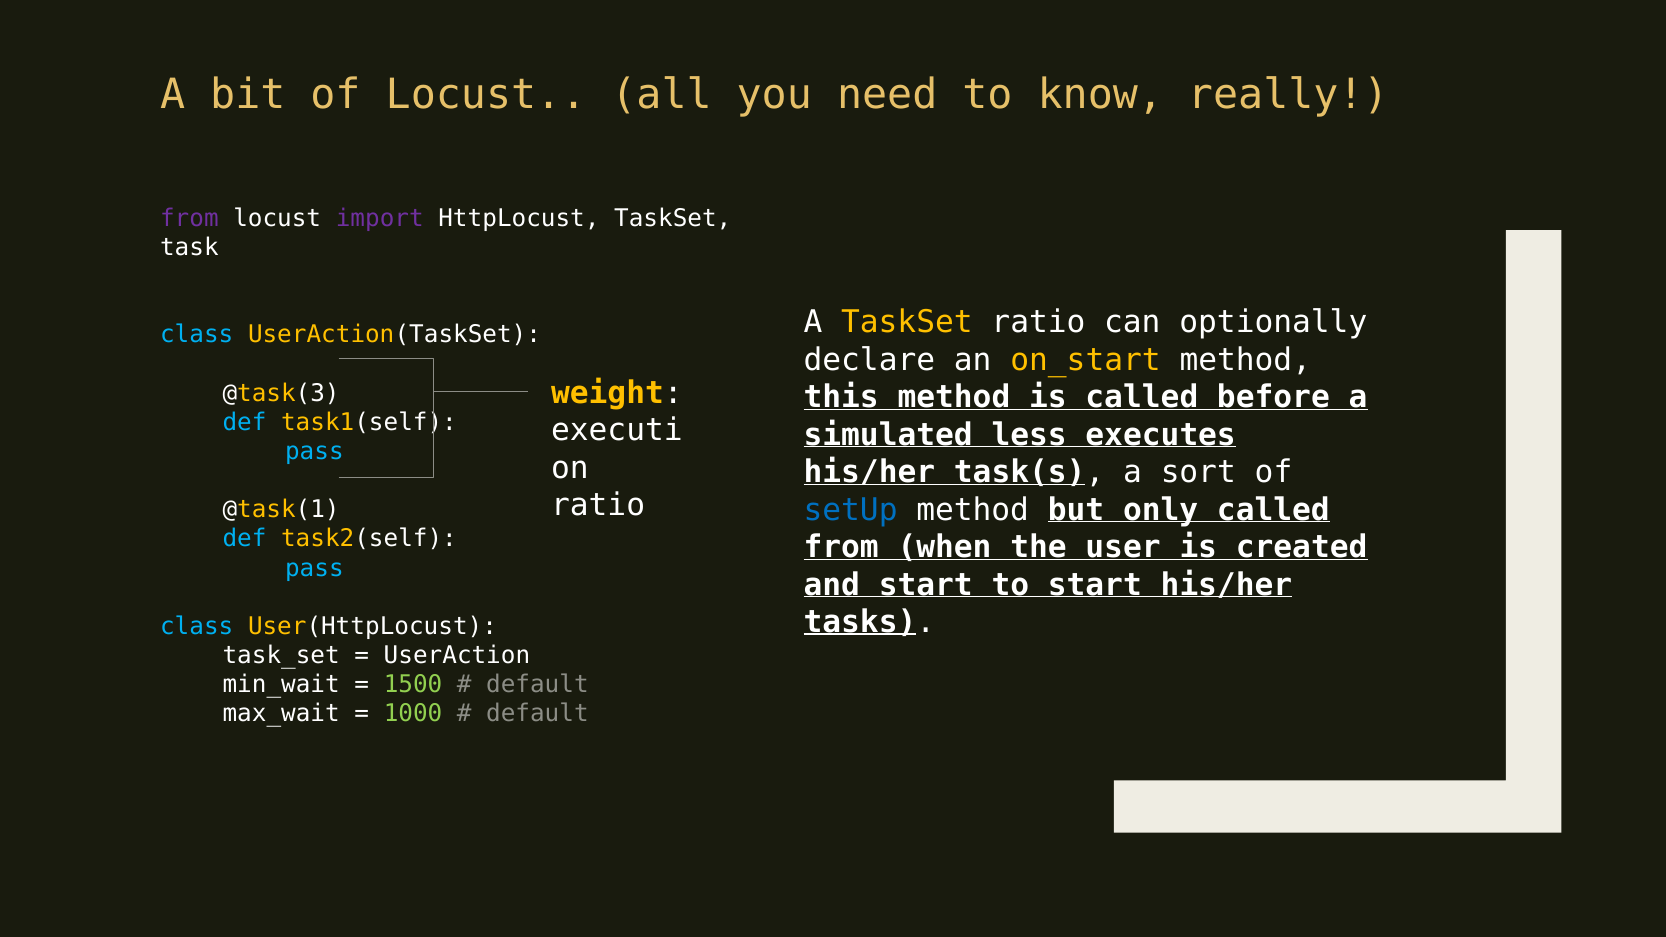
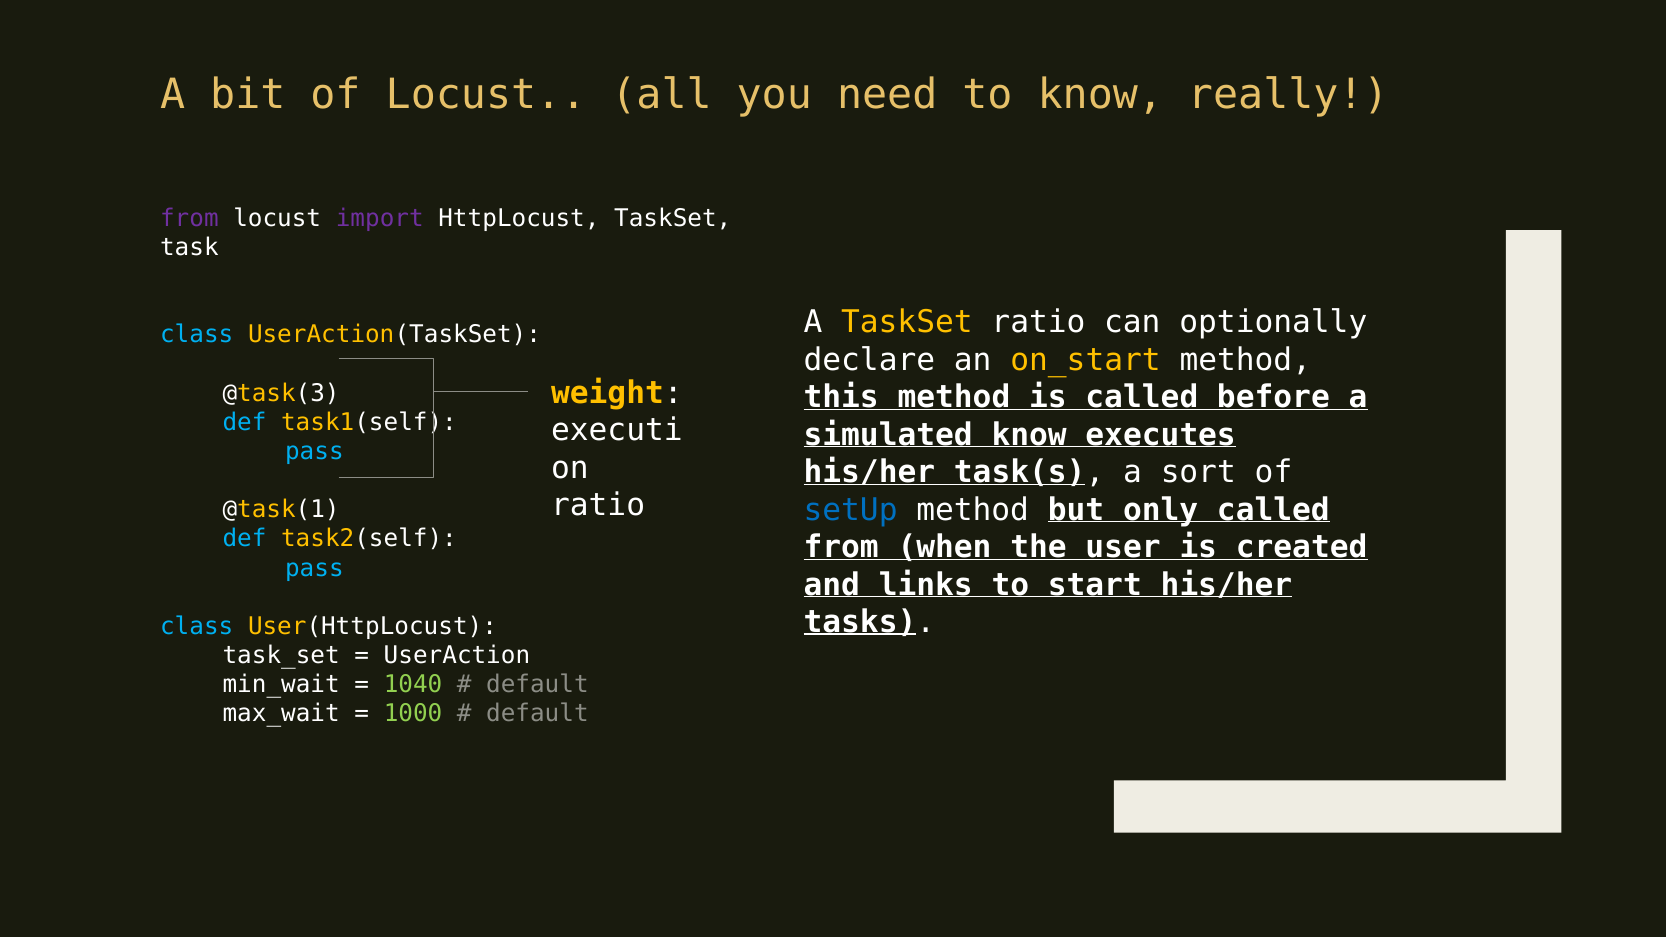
simulated less: less -> know (1029, 435)
and start: start -> links (926, 585)
1500: 1500 -> 1040 (413, 685)
